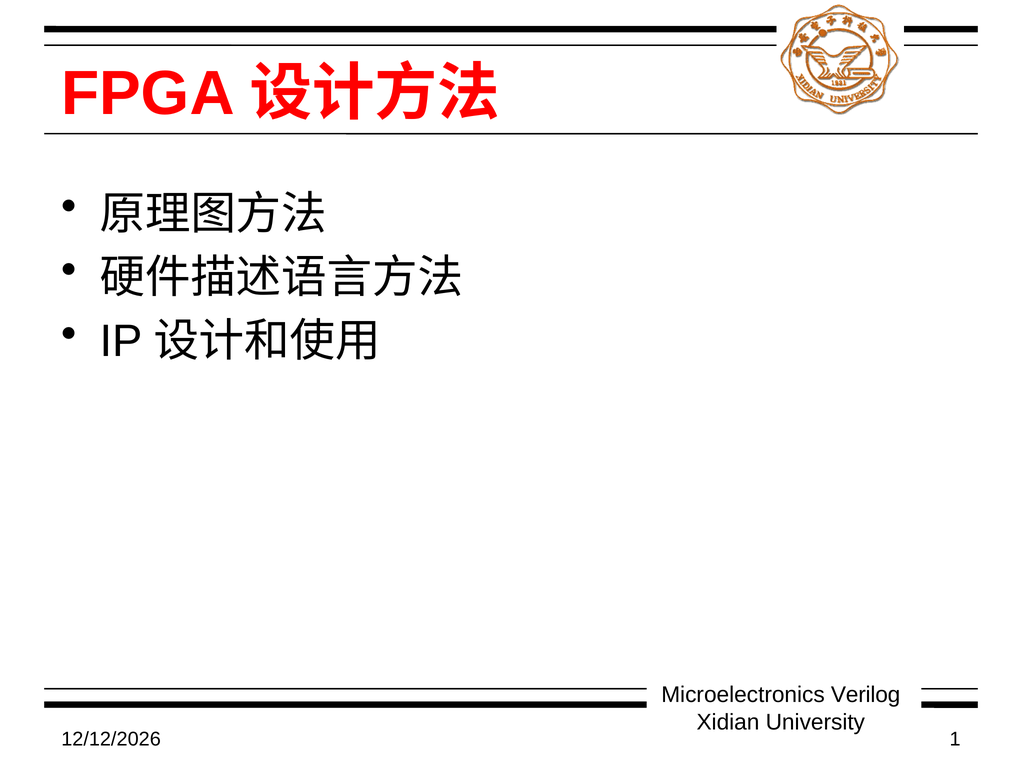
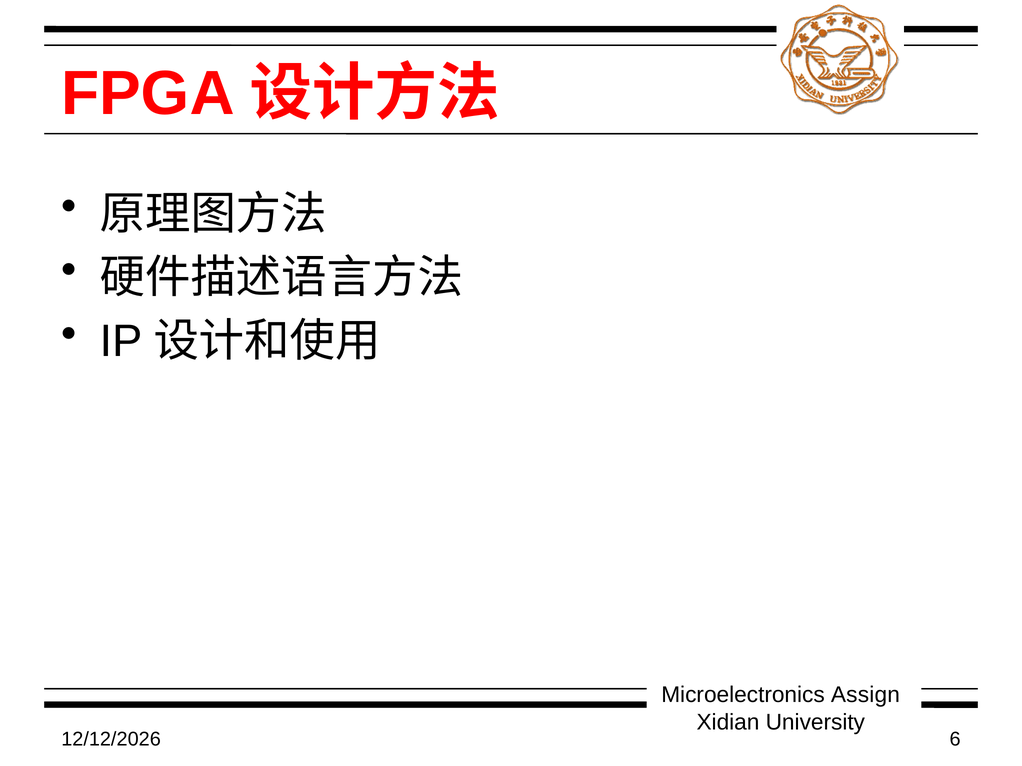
Verilog: Verilog -> Assign (865, 695)
1: 1 -> 6 (955, 740)
